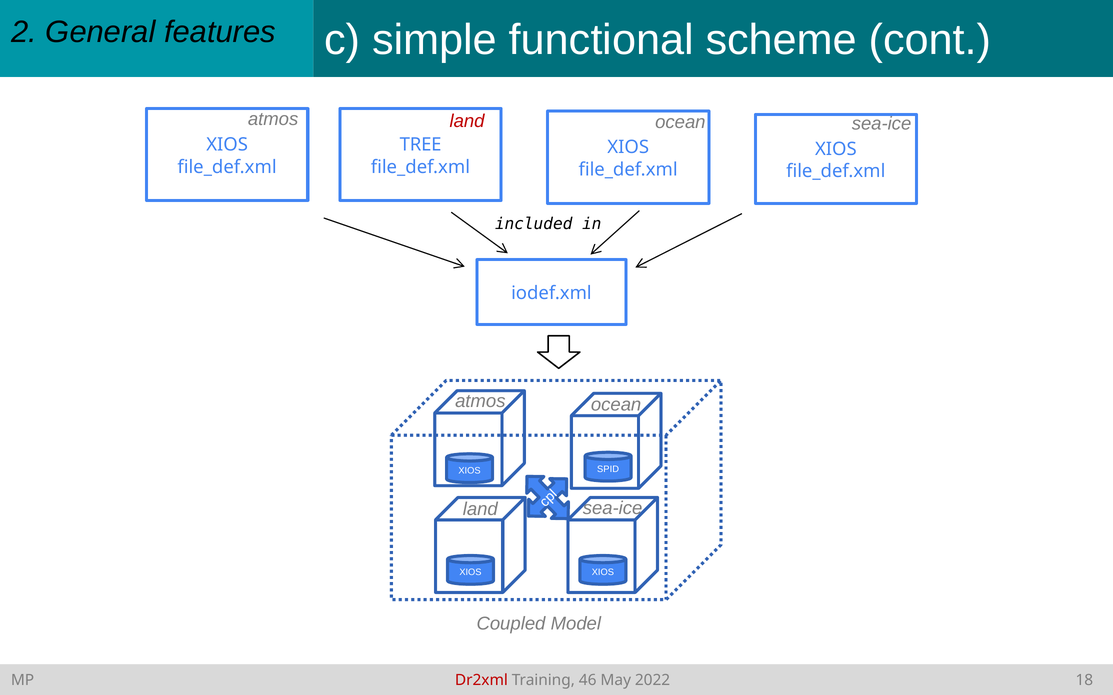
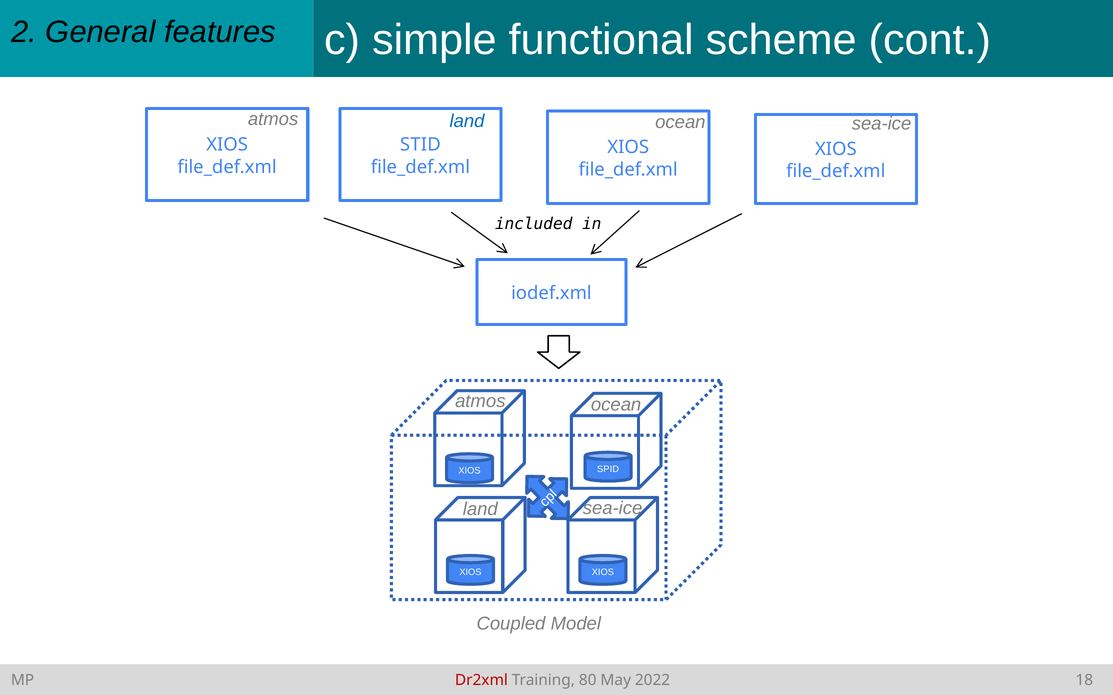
land colour: red -> blue (467, 121)
TREE: TREE -> STID (420, 145)
46: 46 -> 80 (588, 681)
